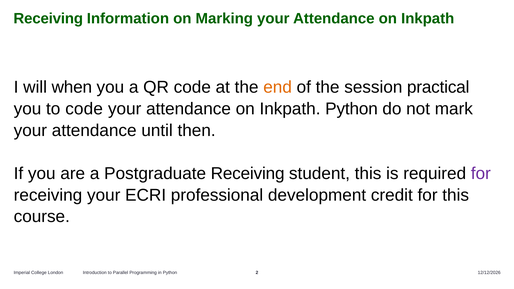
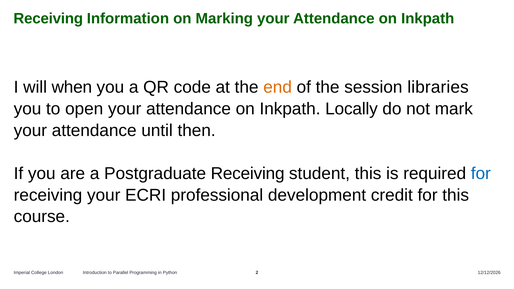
practical: practical -> libraries (438, 87)
to code: code -> open (84, 109)
Inkpath Python: Python -> Locally (352, 109)
for colour: purple -> blue (481, 174)
